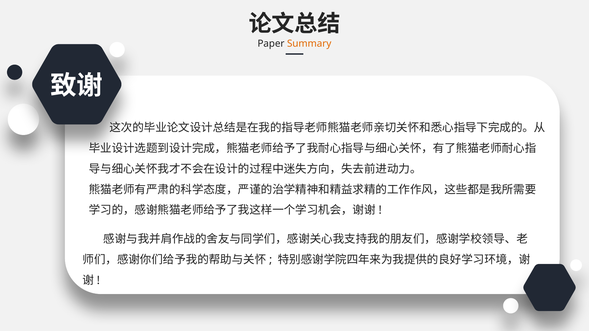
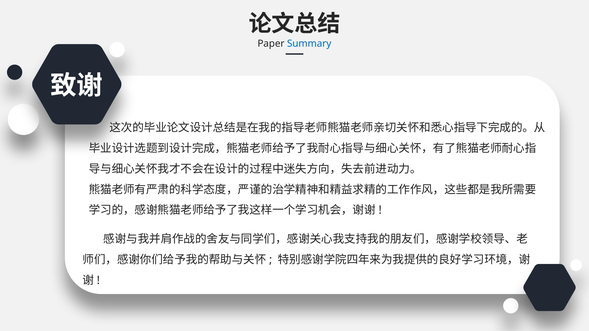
Summary colour: orange -> blue (309, 44)
